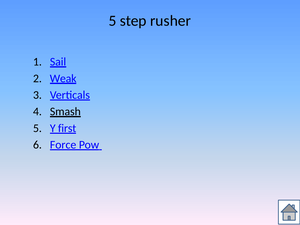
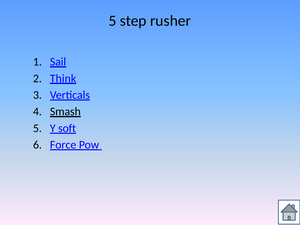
Weak: Weak -> Think (63, 78)
first: first -> soft (67, 128)
